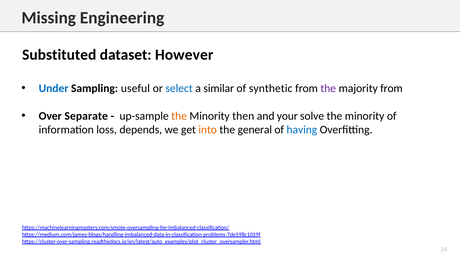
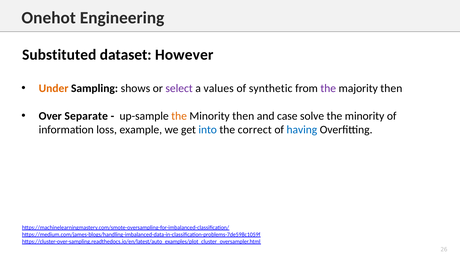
Missing: Missing -> Onehot (49, 18)
Under colour: blue -> orange (54, 88)
useful: useful -> shows (135, 88)
select colour: blue -> purple (179, 88)
similar: similar -> values (219, 88)
majority from: from -> then (391, 88)
your: your -> case (287, 116)
depends: depends -> example (141, 130)
into colour: orange -> blue (208, 130)
general: general -> correct (255, 130)
